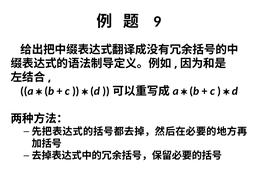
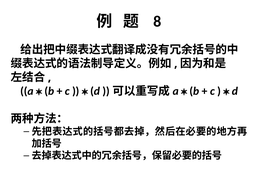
9: 9 -> 8 (157, 22)
